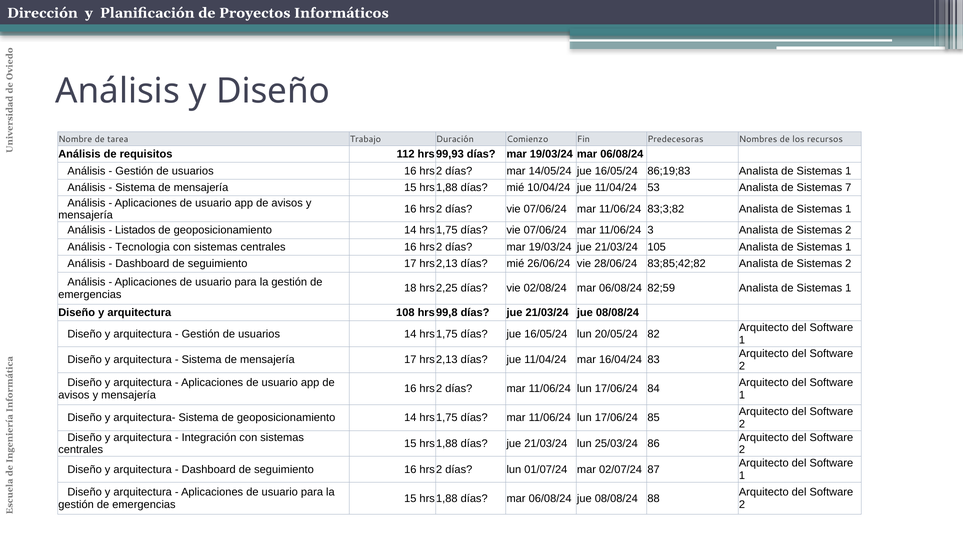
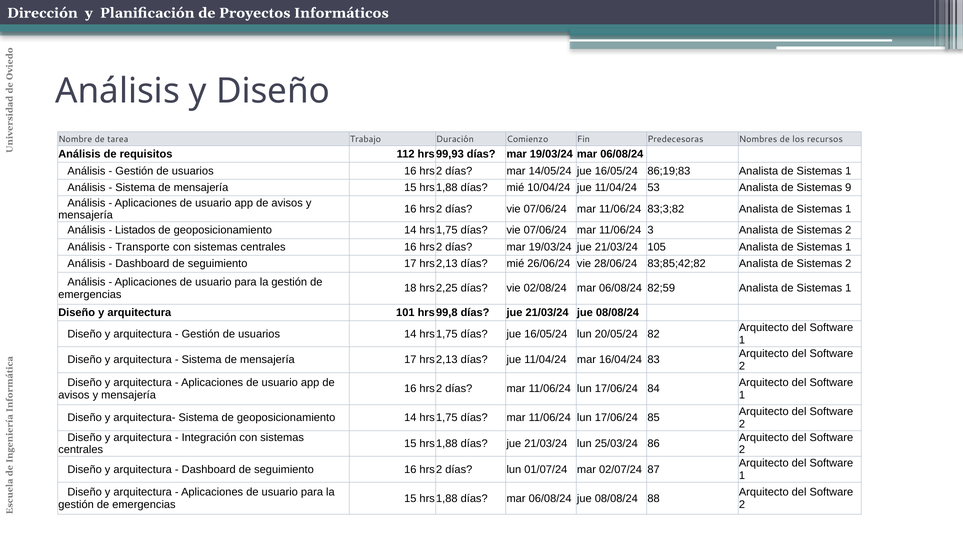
7: 7 -> 9 (848, 188)
Tecnologia: Tecnologia -> Transporte (143, 247)
108: 108 -> 101 (405, 312)
